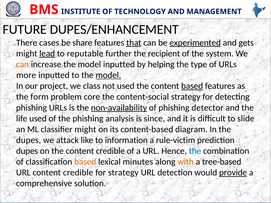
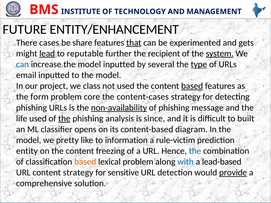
DUPES/ENHANCEMENT: DUPES/ENHANCEMENT -> ENTITY/ENHANCEMENT (114, 30)
experimented underline: present -> none (195, 43)
system underline: none -> present (220, 54)
can colour: orange -> blue (22, 64)
helping: helping -> several (161, 64)
type underline: none -> present (199, 64)
more: more -> email (26, 75)
model underline: present -> none (108, 75)
content-social: content-social -> content-cases (143, 97)
detector: detector -> message (207, 108)
the underline: none -> present (64, 119)
slide: slide -> built (246, 119)
classifier might: might -> opens (85, 129)
dupes: dupes -> model (29, 140)
attack: attack -> pretty (67, 140)
dupes: dupes -> entity (27, 151)
the content credible: credible -> freezing (110, 151)
lexical minutes: minutes -> problem (138, 162)
with colour: orange -> blue (186, 162)
tree-based: tree-based -> lead-based (222, 162)
URL content credible: credible -> strategy (78, 173)
for strategy: strategy -> sensitive (123, 173)
